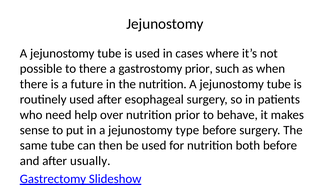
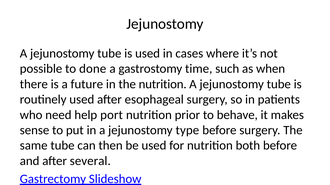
to there: there -> done (93, 69)
gastrostomy prior: prior -> time (199, 69)
over: over -> port (112, 115)
usually: usually -> several (90, 161)
